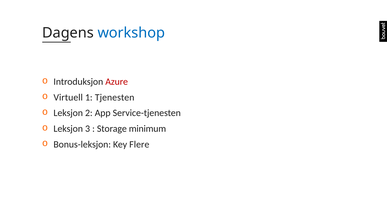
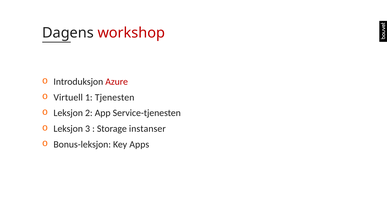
workshop colour: blue -> red (131, 33)
minimum: minimum -> instanser (147, 128)
Flere: Flere -> Apps (139, 144)
